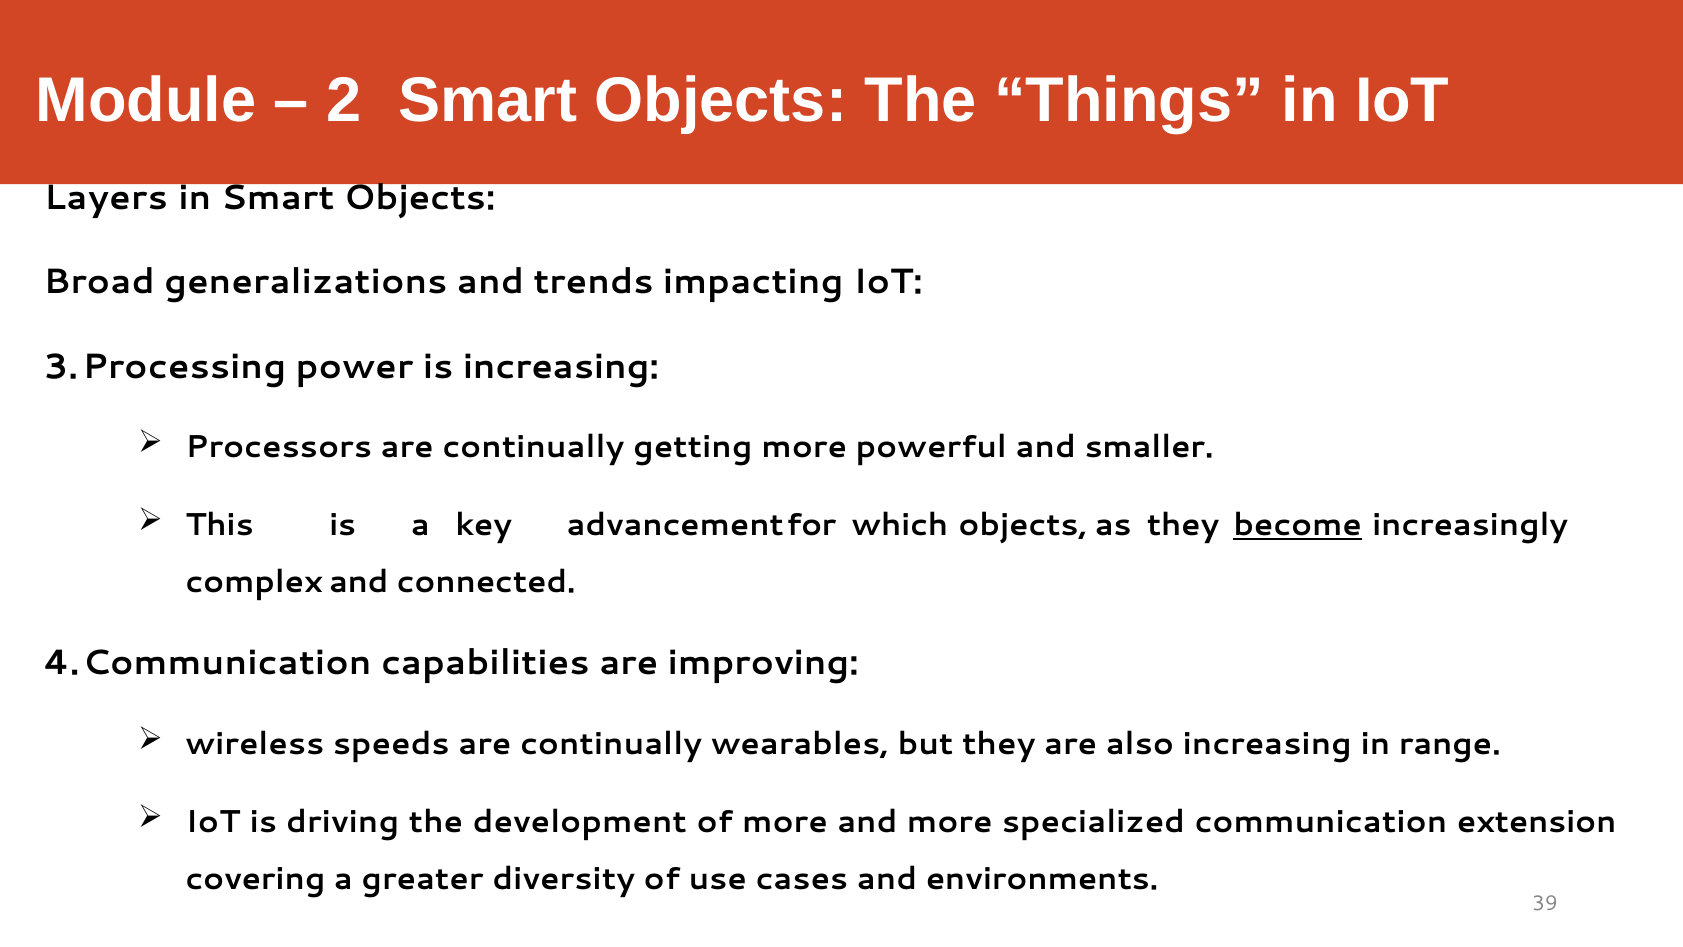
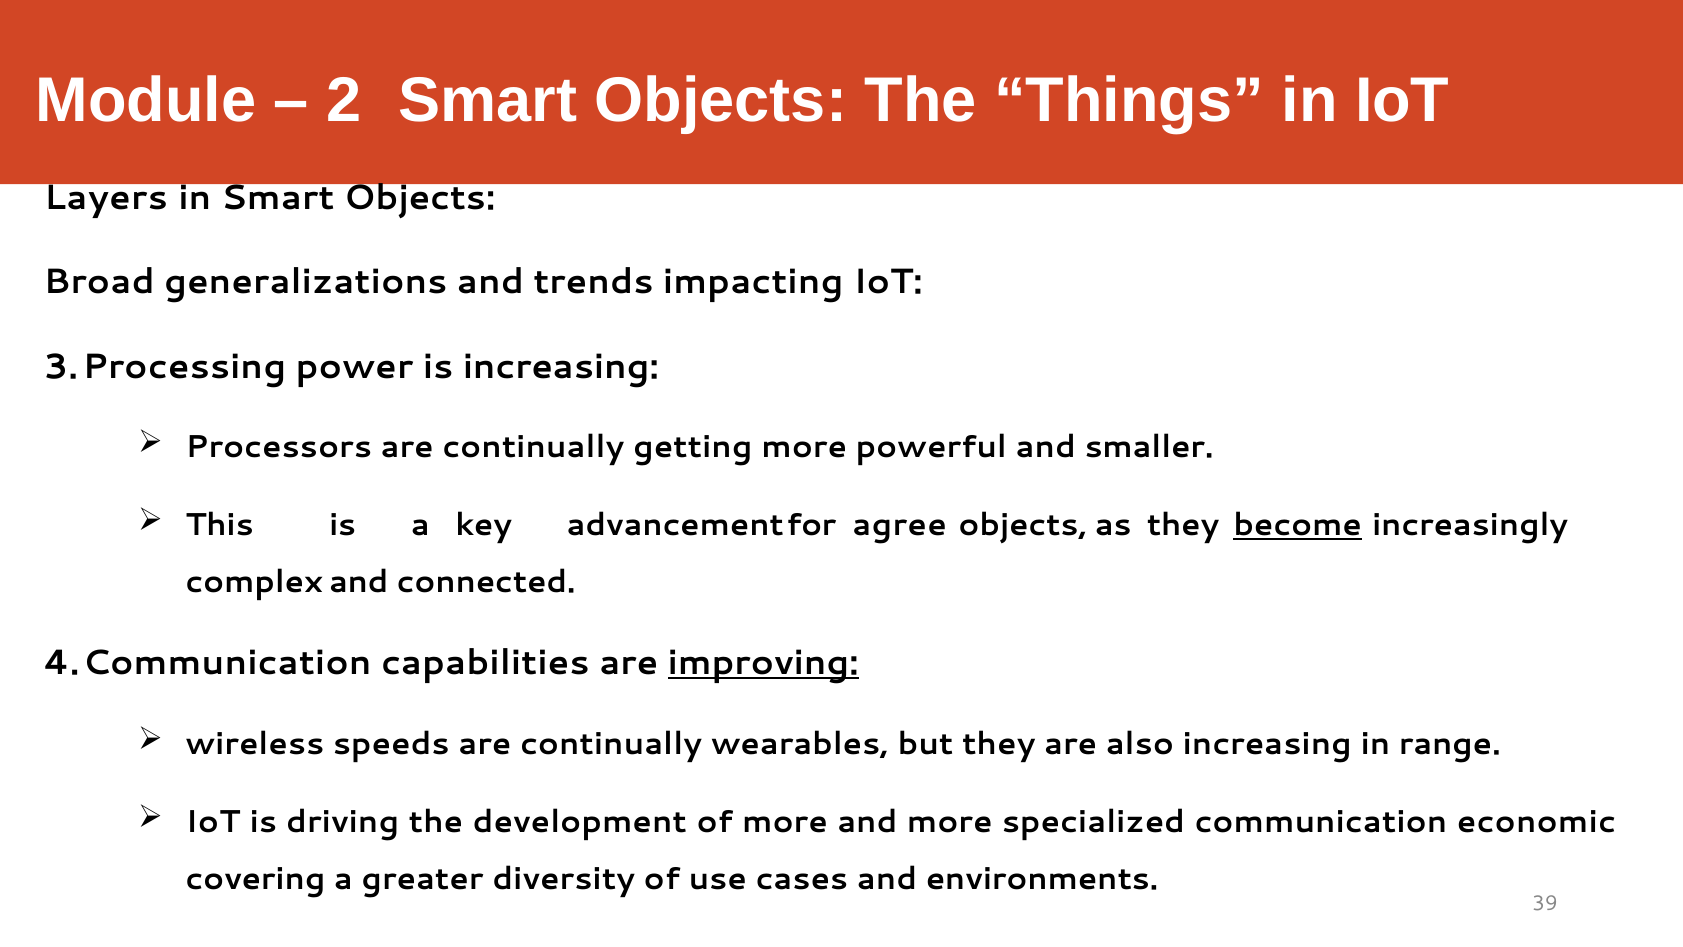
which: which -> agree (900, 525)
improving underline: none -> present (763, 663)
extension: extension -> economic (1536, 822)
